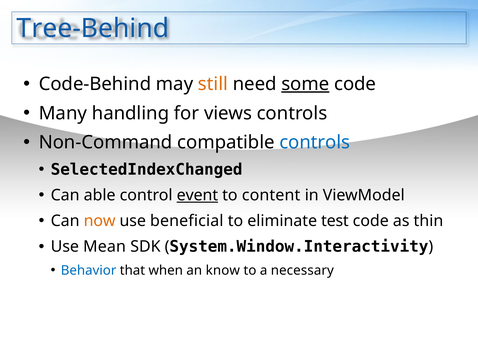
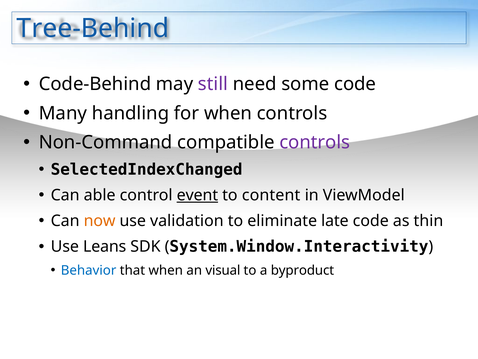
still colour: orange -> purple (213, 84)
some underline: present -> none (305, 84)
for views: views -> when (228, 113)
controls colour: blue -> purple (315, 142)
beneficial: beneficial -> validation (187, 221)
test: test -> late (335, 221)
Mean: Mean -> Leans (105, 246)
know: know -> visual (223, 270)
necessary: necessary -> byproduct (302, 270)
